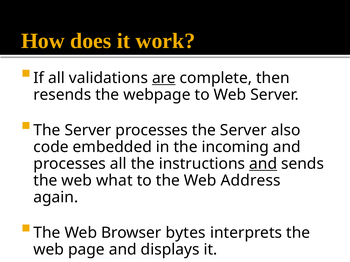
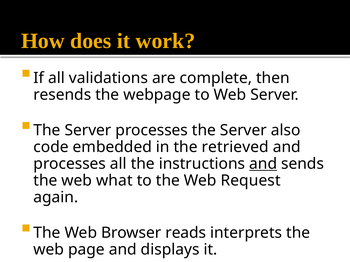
are underline: present -> none (164, 78)
incoming: incoming -> retrieved (235, 147)
Address: Address -> Request (251, 181)
bytes: bytes -> reads (186, 233)
